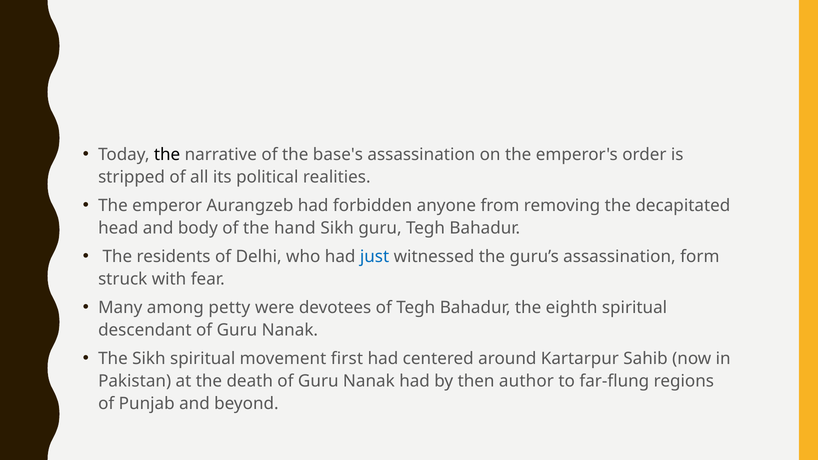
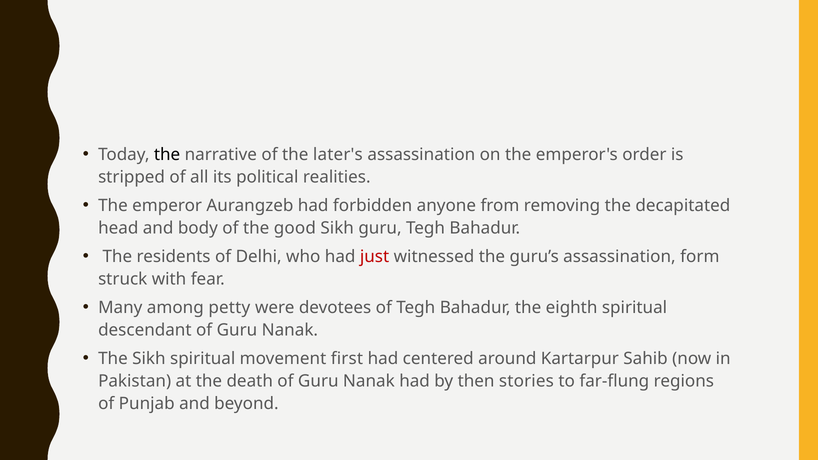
base's: base's -> later's (338, 155)
hand: hand -> good (295, 228)
just colour: blue -> red (375, 257)
author: author -> stories (526, 381)
